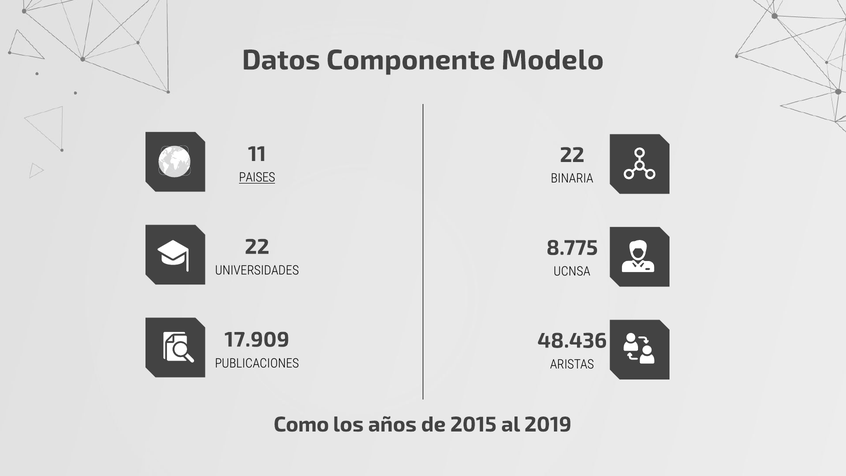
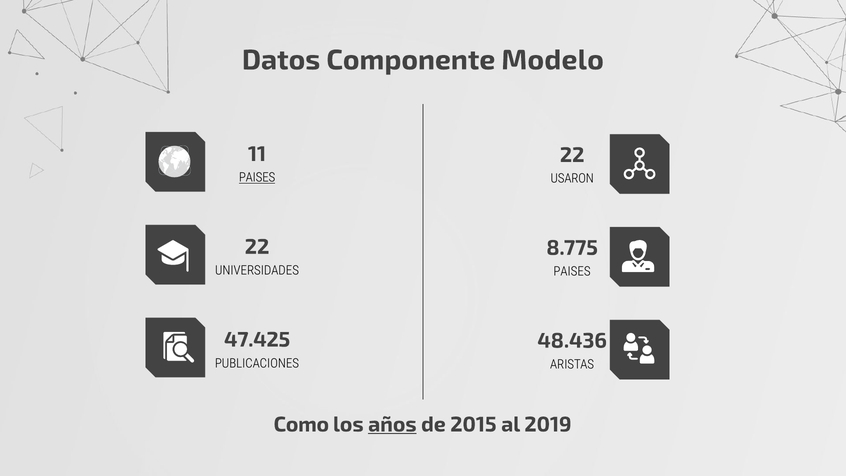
BINARIA: BINARIA -> USARON (572, 179)
UCNSA: UCNSA -> PAISES (572, 271)
17.909: 17.909 -> 47.425 (257, 340)
años underline: none -> present (392, 424)
